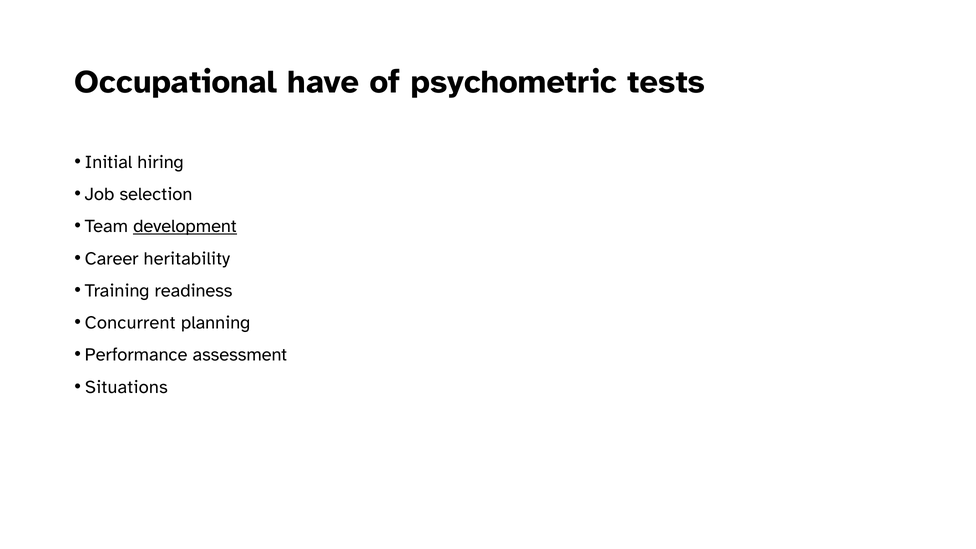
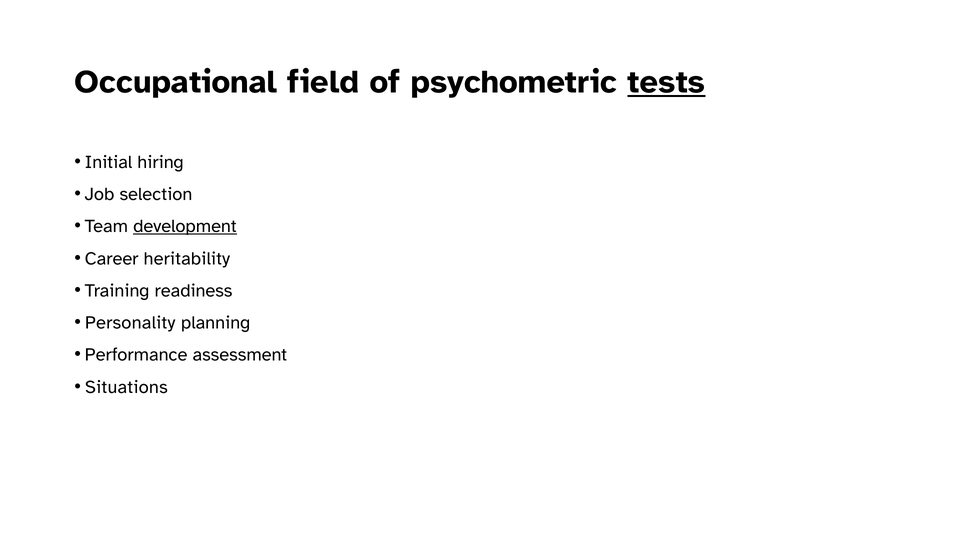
have: have -> field (323, 82)
tests underline: none -> present (666, 82)
Concurrent: Concurrent -> Personality (130, 323)
